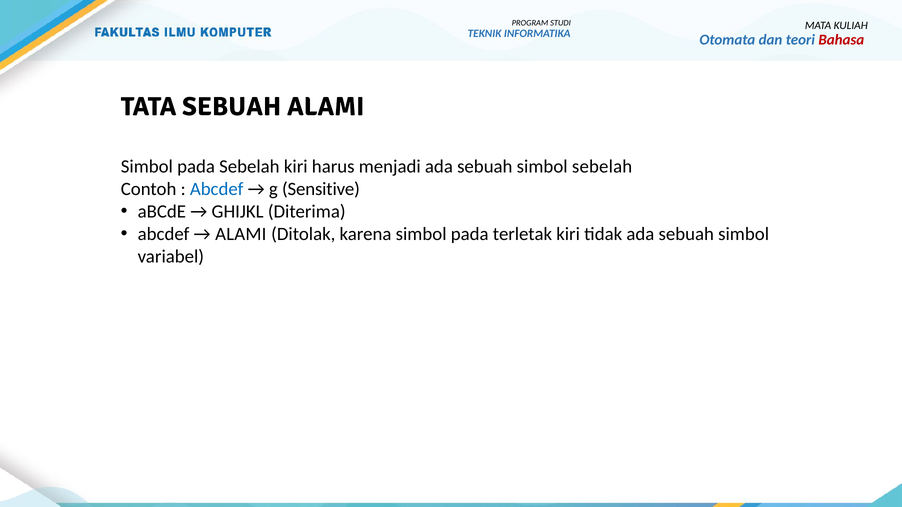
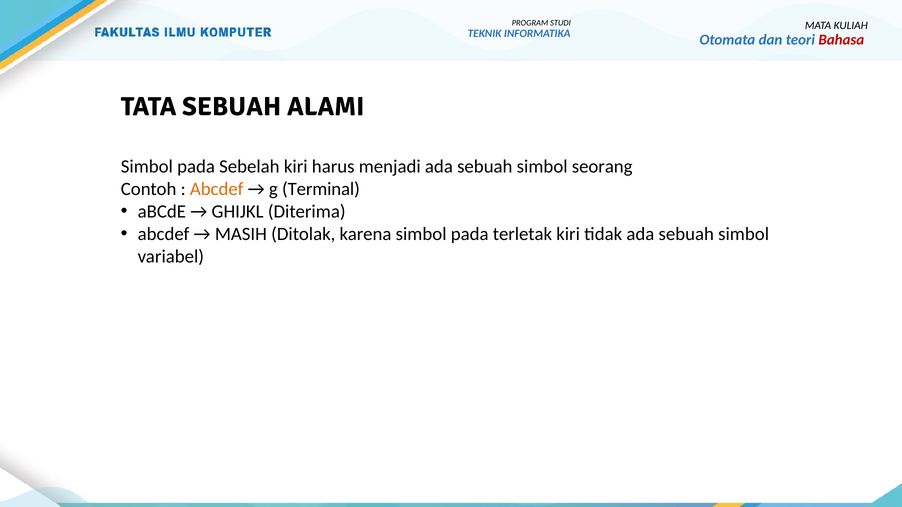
simbol sebelah: sebelah -> seorang (602, 167)
Abcdef colour: blue -> orange (217, 189)
Sensitive: Sensitive -> Terminal (321, 189)
ALAMI: ALAMI -> MASIH (241, 234)
